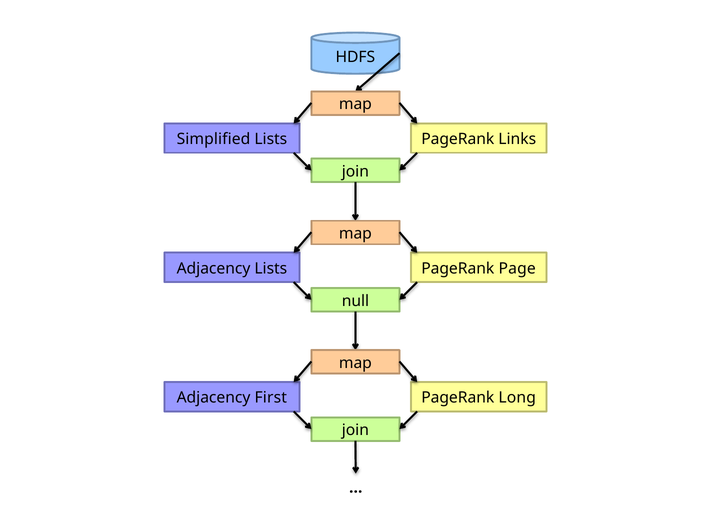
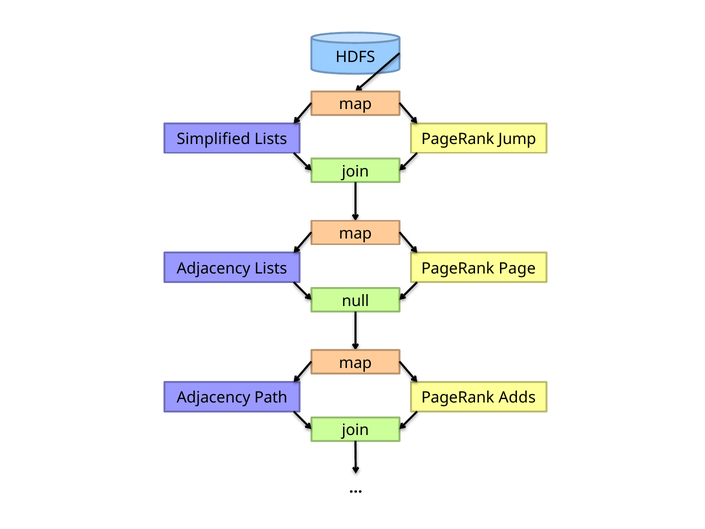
Links: Links -> Jump (517, 139)
First: First -> Path (271, 398)
Long: Long -> Adds (517, 398)
